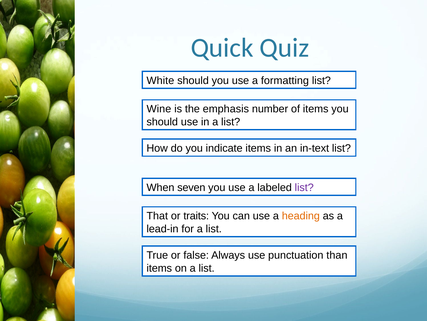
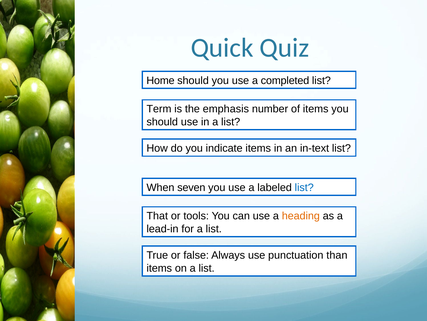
White: White -> Home (161, 80)
formatting: formatting -> completed (285, 80)
Wine: Wine -> Term (159, 109)
list colour: purple -> blue (304, 187)
traits: traits -> tools (196, 216)
